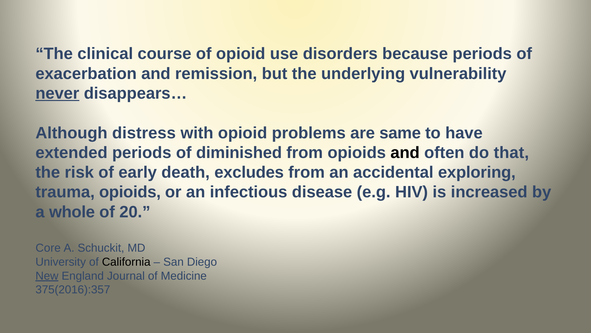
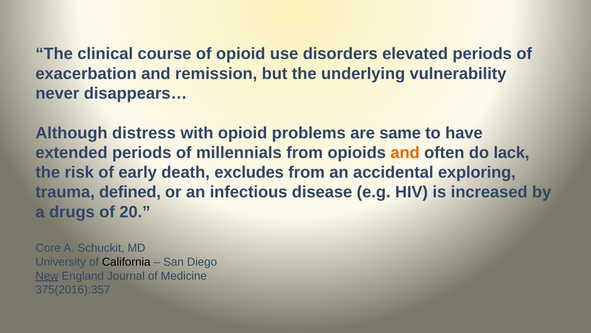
because: because -> elevated (415, 54)
never underline: present -> none (57, 93)
diminished: diminished -> millennials (239, 152)
and colour: black -> orange (405, 152)
that: that -> lack (511, 152)
trauma opioids: opioids -> defined (130, 192)
whole: whole -> drugs (72, 212)
